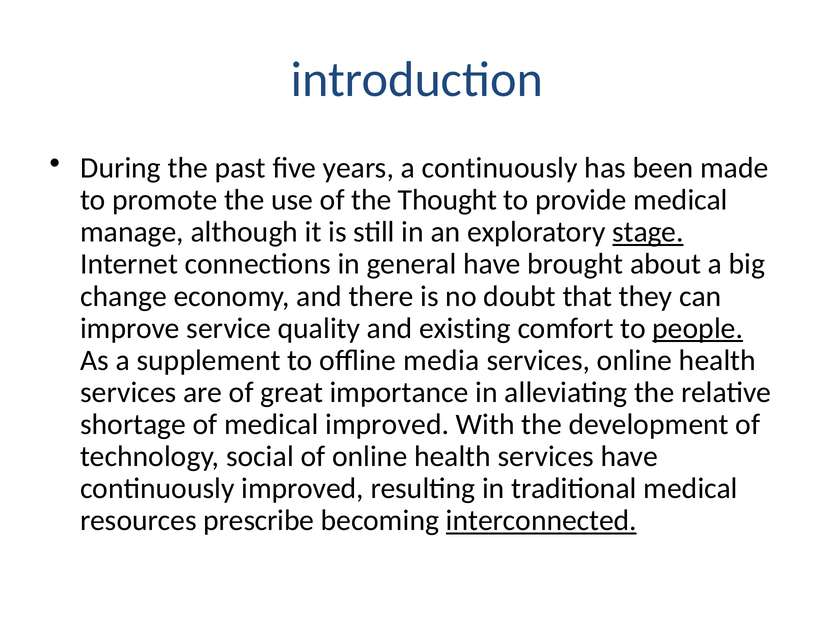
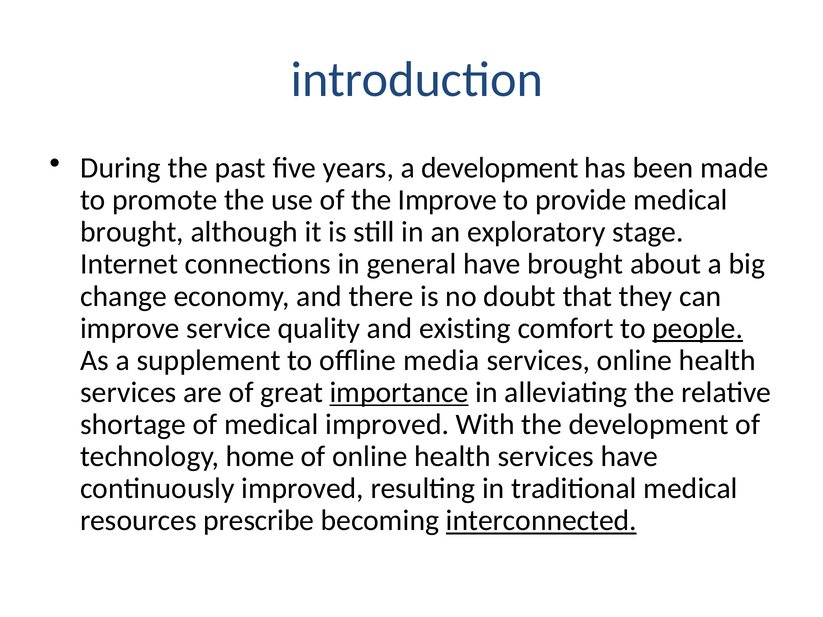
a continuously: continuously -> development (500, 168)
the Thought: Thought -> Improve (447, 200)
manage: manage -> brought (132, 232)
stage underline: present -> none (648, 232)
importance underline: none -> present (399, 393)
social: social -> home (260, 457)
